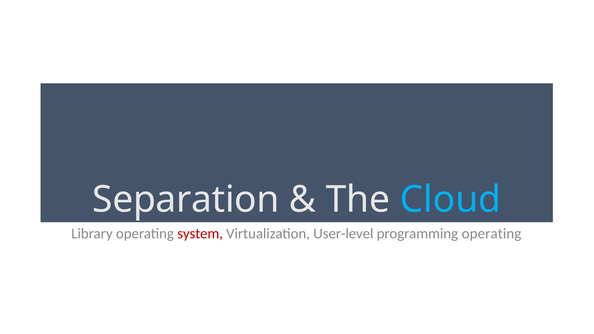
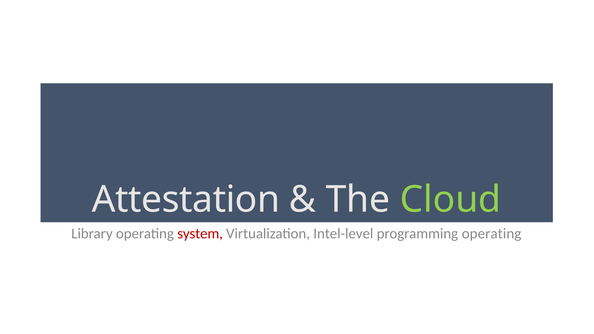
Separation: Separation -> Attestation (186, 200)
Cloud colour: light blue -> light green (451, 200)
User-level: User-level -> Intel-level (343, 234)
